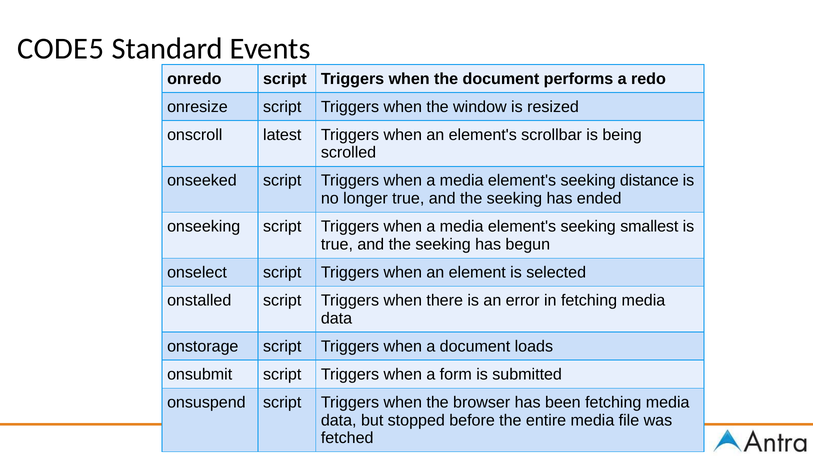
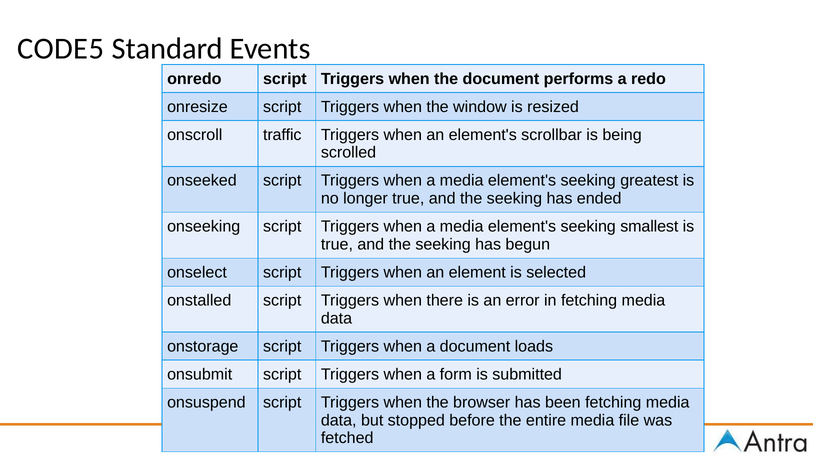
latest: latest -> traffic (282, 135)
distance: distance -> greatest (649, 181)
